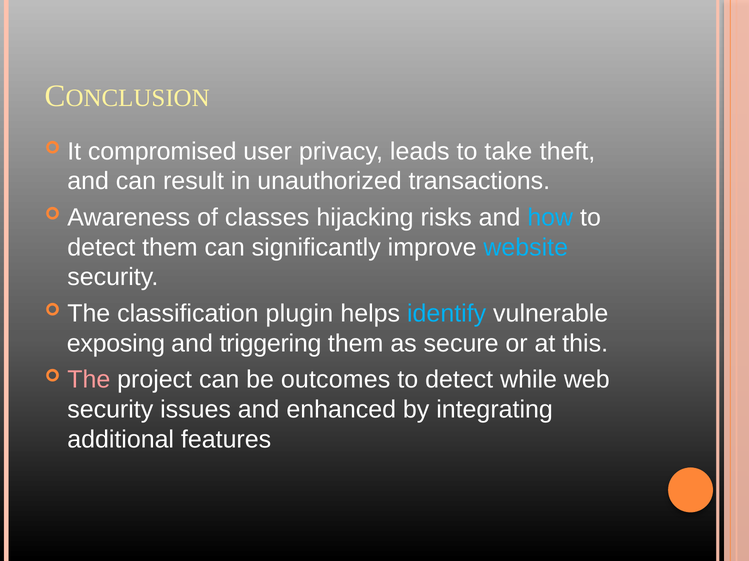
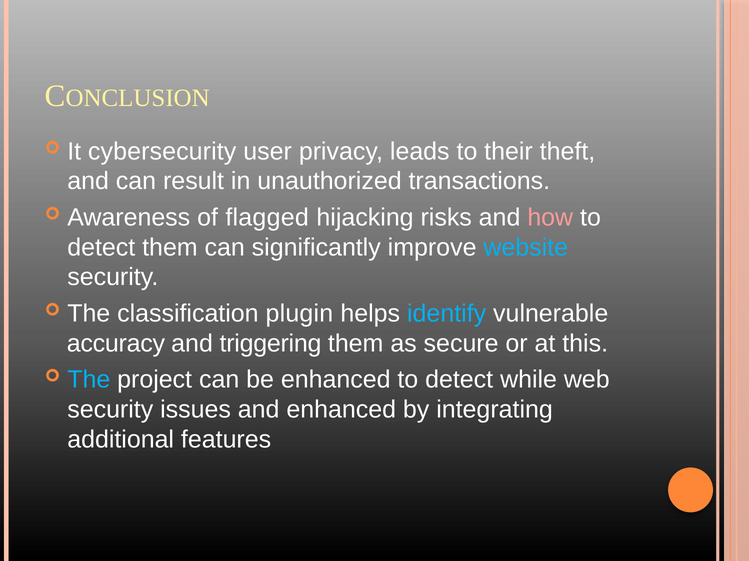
compromised: compromised -> cybersecurity (162, 151)
take: take -> their (509, 151)
classes: classes -> flagged (267, 218)
how colour: light blue -> pink (550, 218)
exposing: exposing -> accuracy (116, 344)
The colour: pink -> light blue (89, 380)
be outcomes: outcomes -> enhanced (336, 380)
